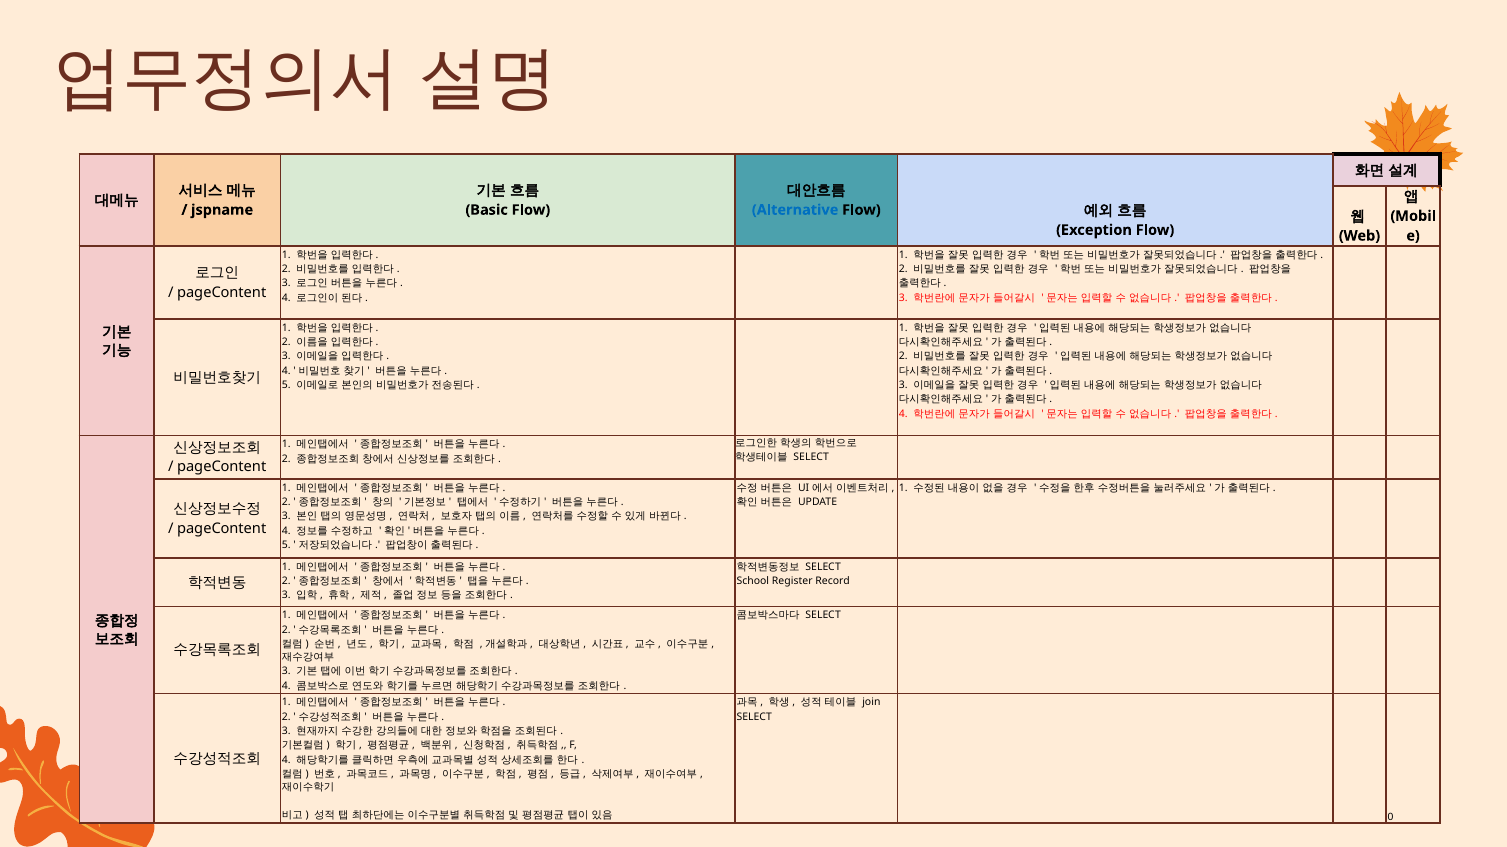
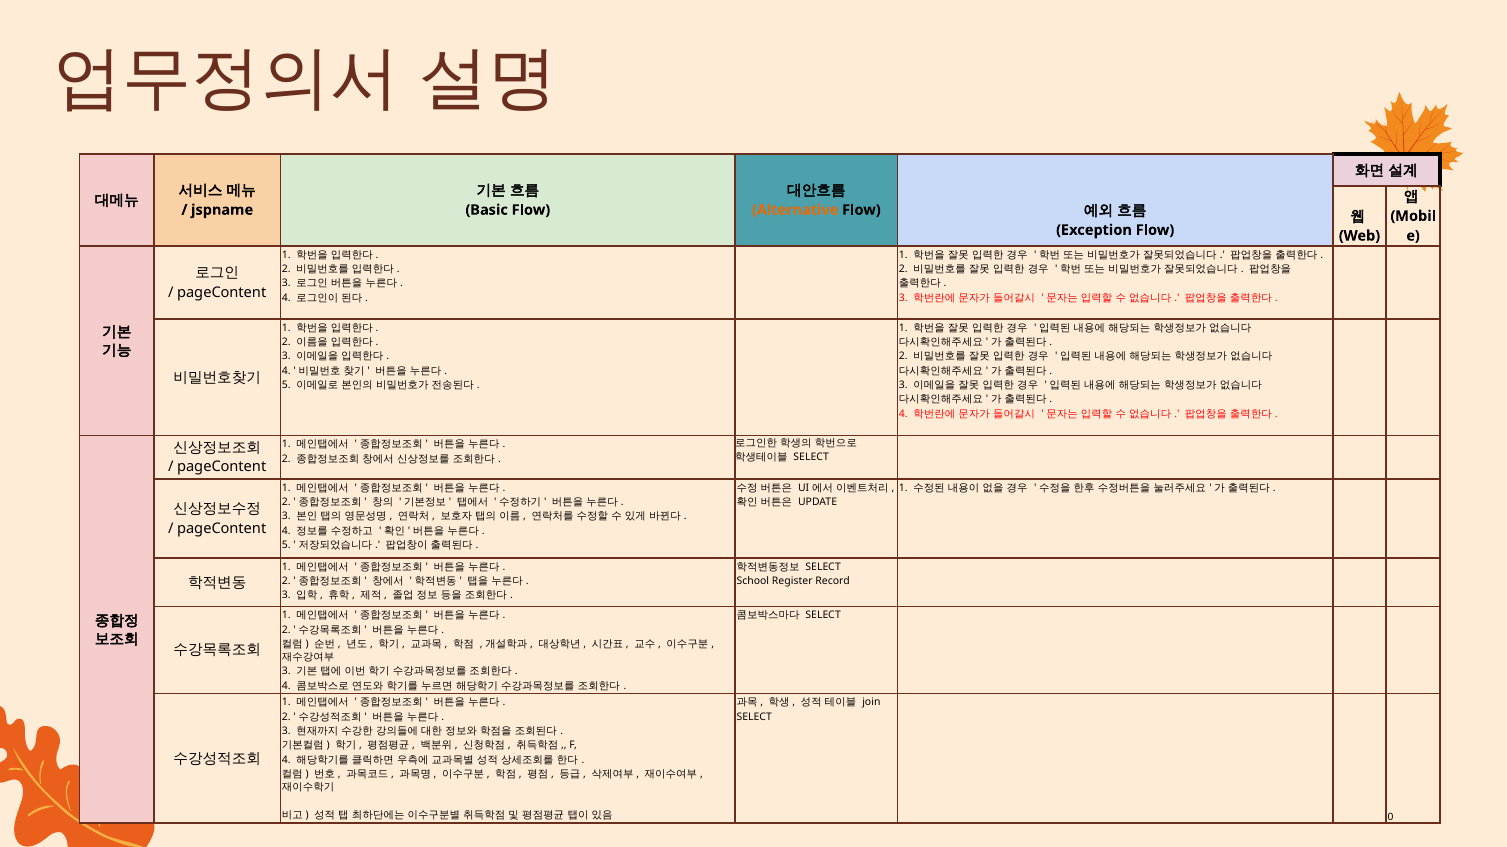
Alternative colour: blue -> orange (795, 210)
